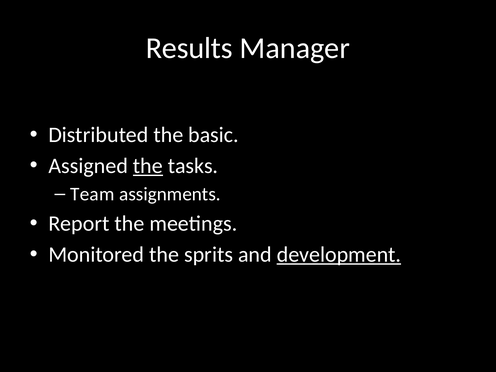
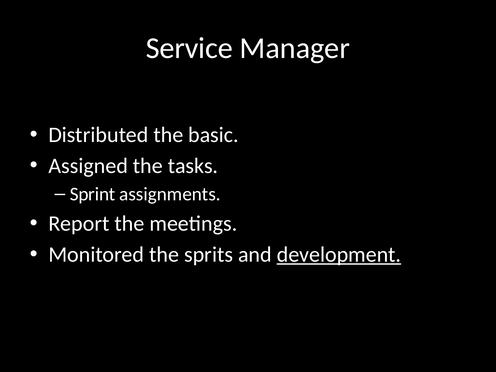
Results: Results -> Service (189, 48)
the underline: present -> none (148, 166)
Team: Team -> Sprint (93, 194)
